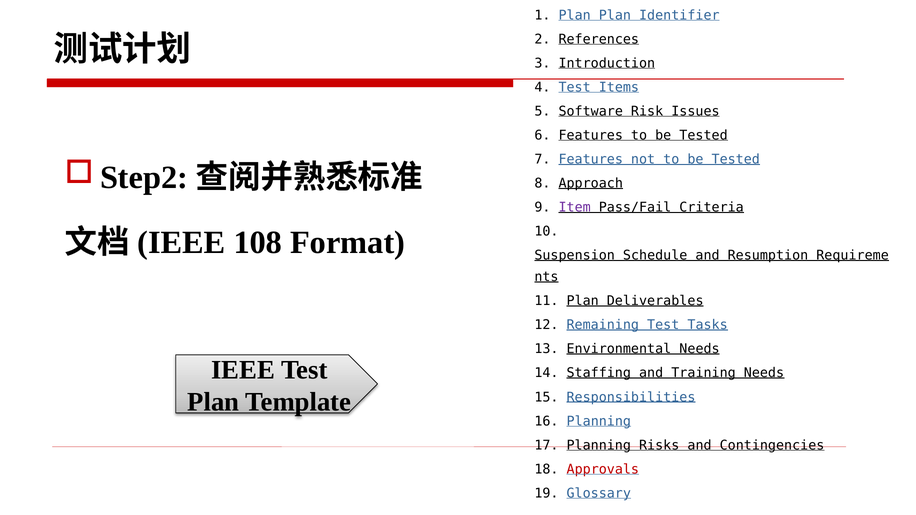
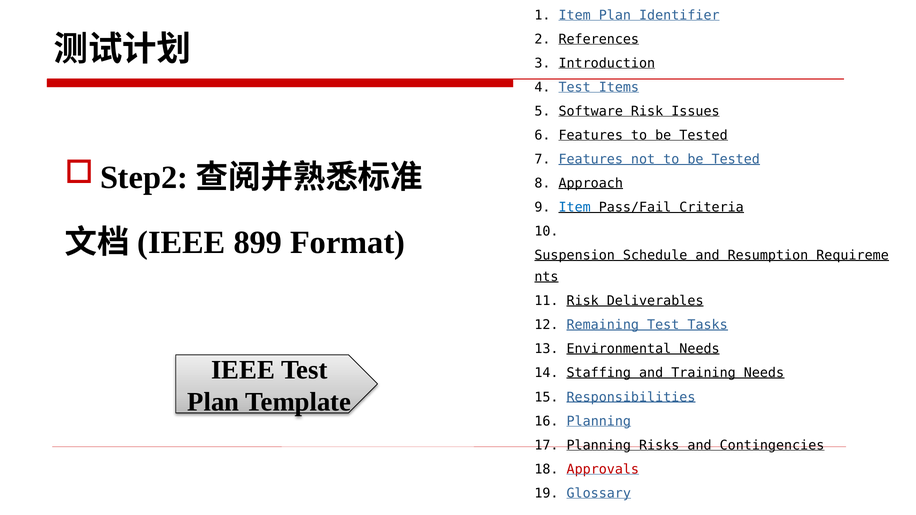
1 Plan: Plan -> Item (575, 15)
Item colour: purple -> blue (575, 208)
108: 108 -> 899 (258, 243)
11 Plan: Plan -> Risk (583, 301)
